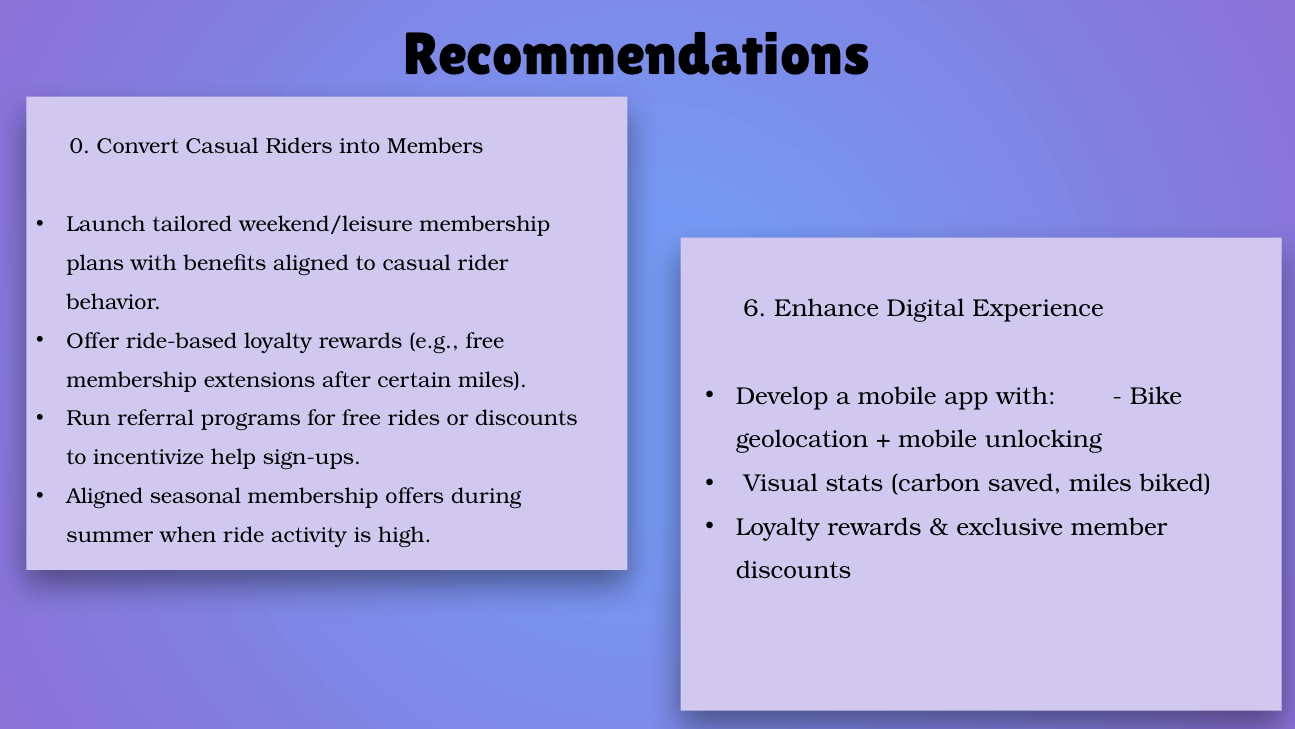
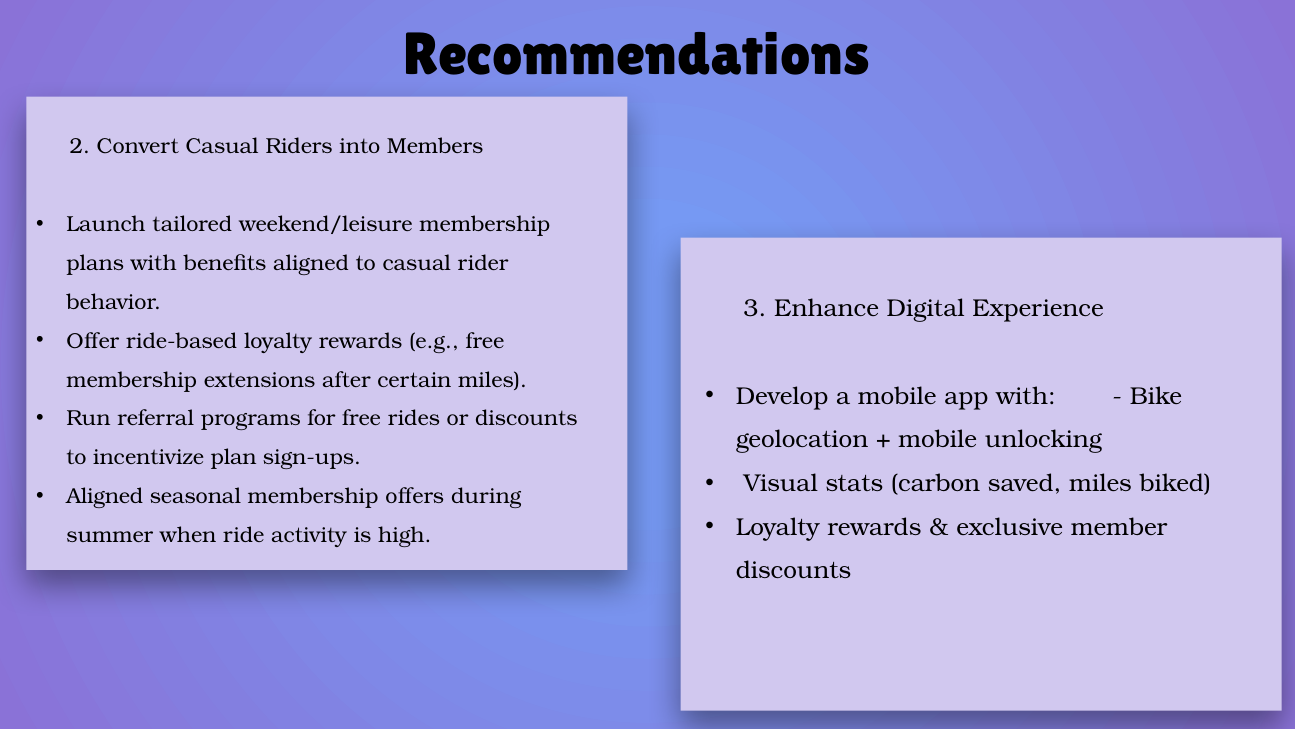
0: 0 -> 2 (80, 147)
6: 6 -> 3 (755, 308)
help: help -> plan (234, 457)
